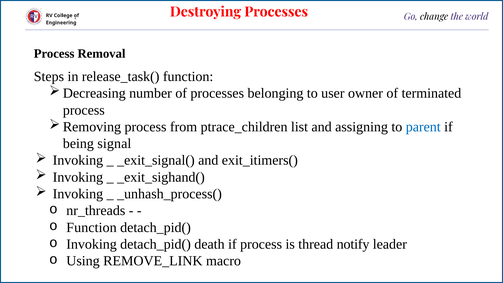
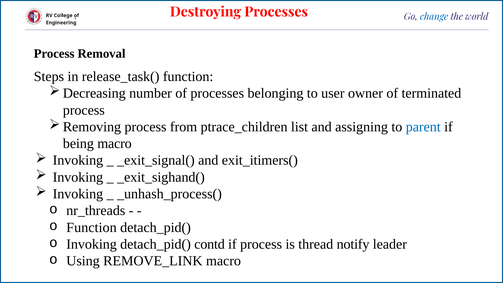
change colour: black -> blue (434, 17)
being signal: signal -> macro (115, 144)
death: death -> contd (210, 244)
